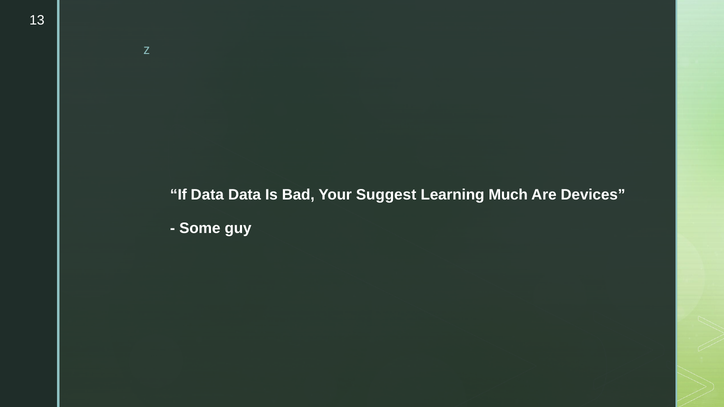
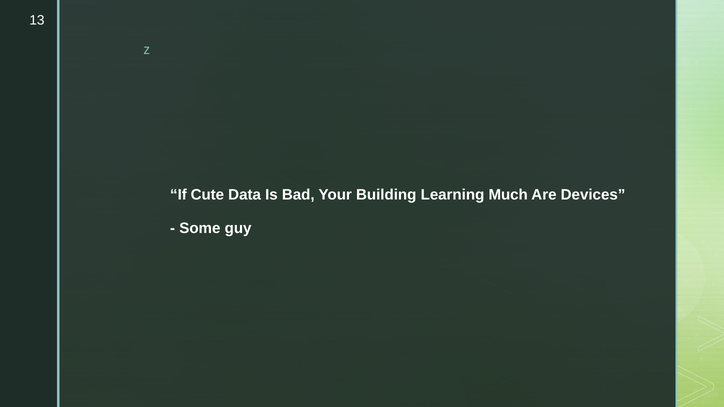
If Data: Data -> Cute (207, 195)
Suggest: Suggest -> Building (386, 195)
